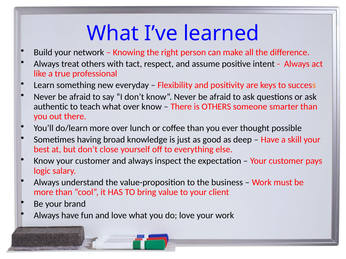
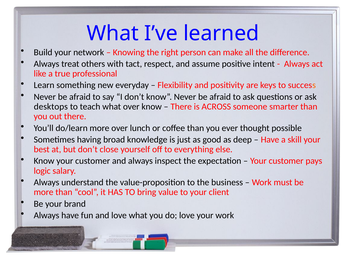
authentic: authentic -> desktops (51, 107)
is OTHERS: OTHERS -> ACROSS (216, 107)
